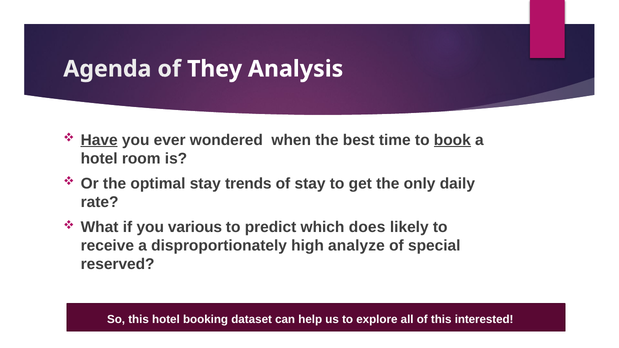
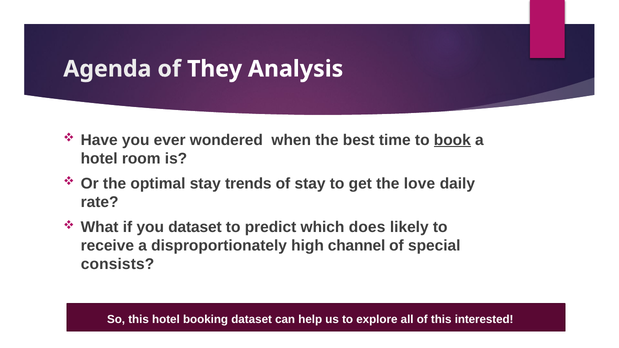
Have underline: present -> none (99, 140)
only: only -> love (419, 184)
you various: various -> dataset (195, 227)
analyze: analyze -> channel (357, 246)
reserved: reserved -> consists (118, 264)
